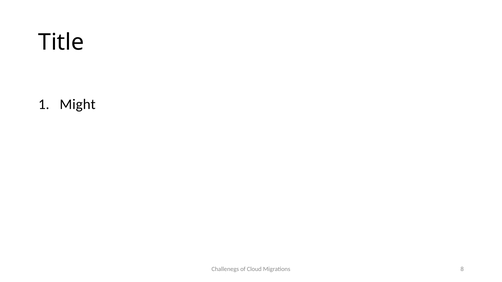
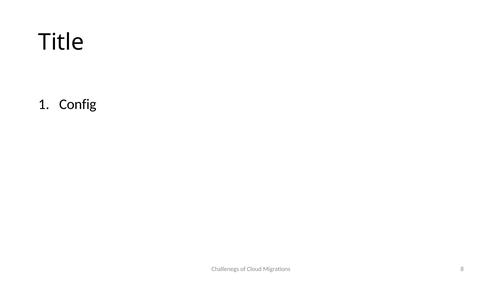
Might: Might -> Config (78, 104)
